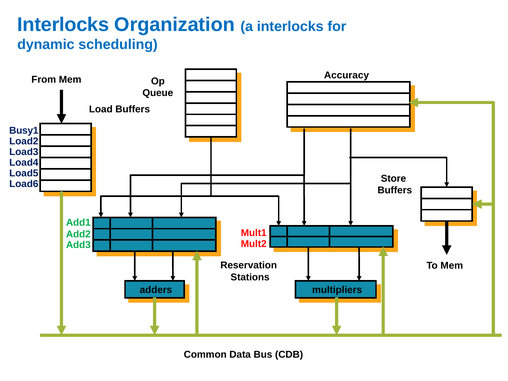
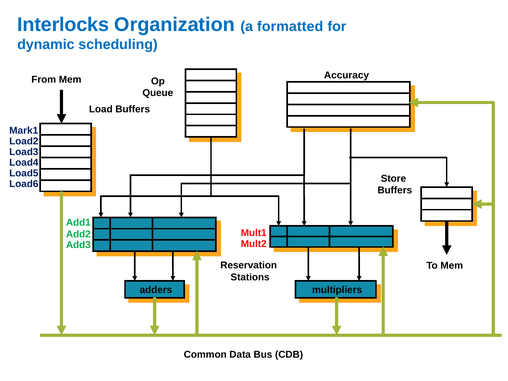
a interlocks: interlocks -> formatted (290, 27)
Busy1: Busy1 -> Mark1 (24, 131)
